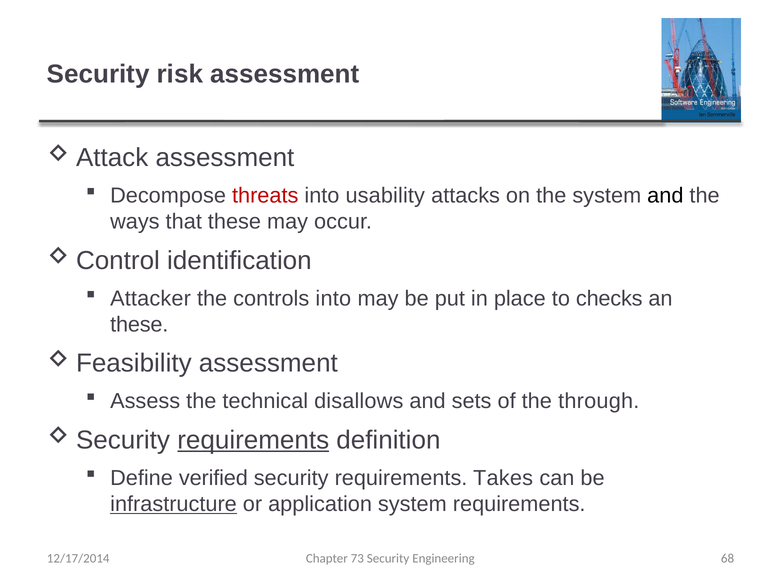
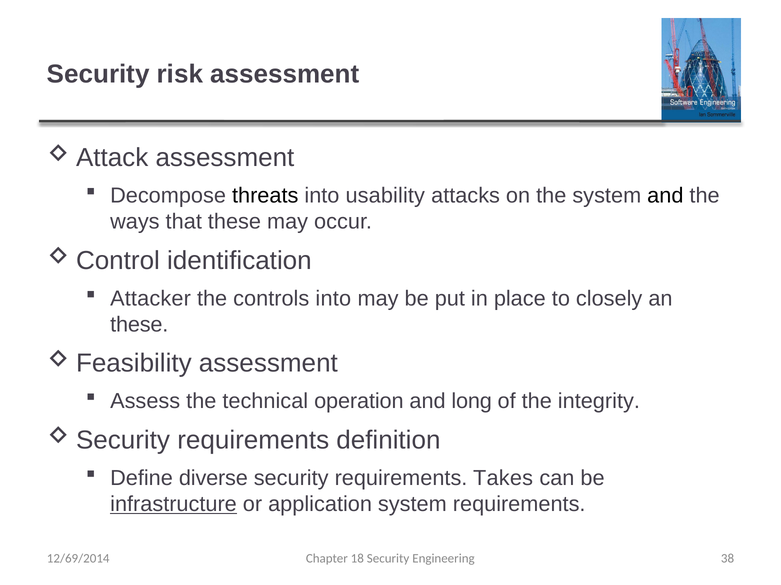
threats colour: red -> black (265, 196)
checks: checks -> closely (609, 299)
disallows: disallows -> operation (359, 402)
sets: sets -> long (472, 402)
through: through -> integrity (599, 402)
requirements underline: present -> none (253, 441)
verified: verified -> diverse (213, 479)
73: 73 -> 18 (357, 559)
68: 68 -> 38 (728, 559)
12/17/2014: 12/17/2014 -> 12/69/2014 (78, 559)
